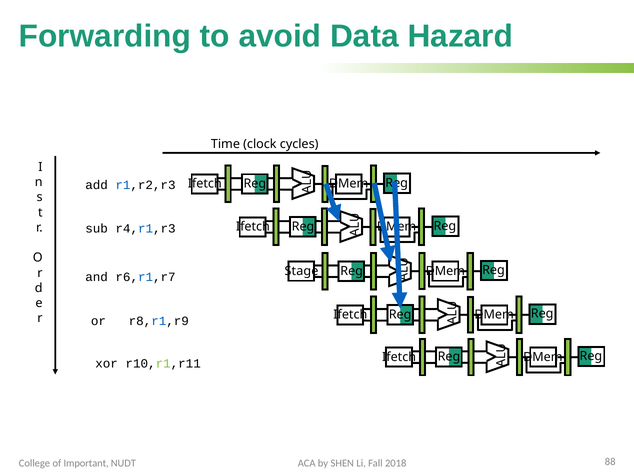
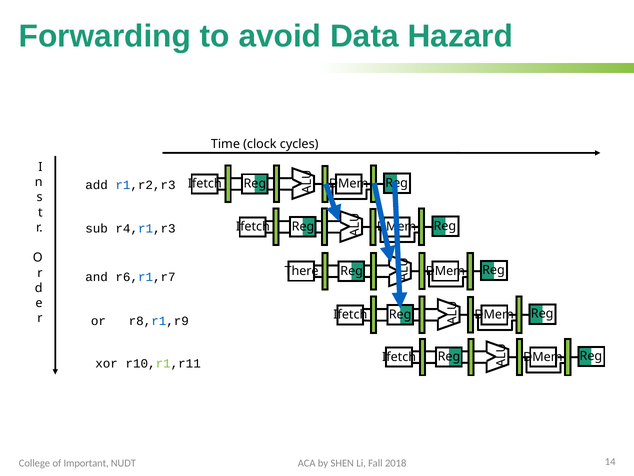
Stage: Stage -> There (302, 271)
88: 88 -> 14 (610, 461)
